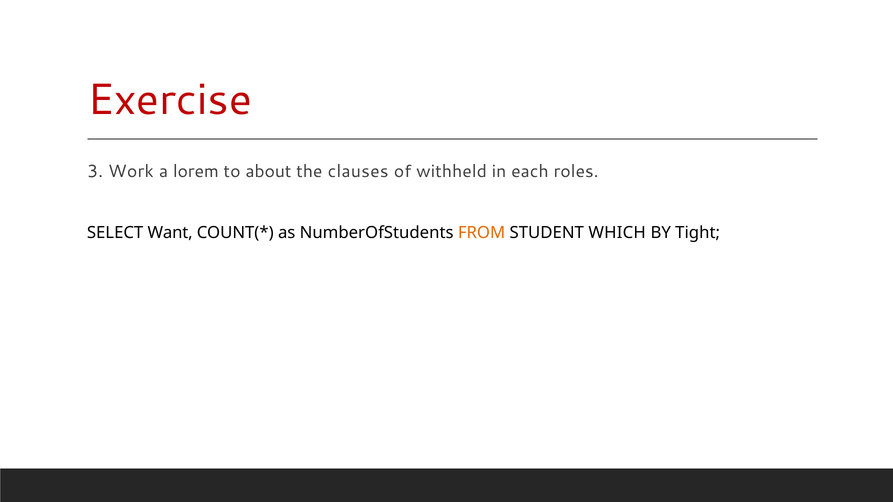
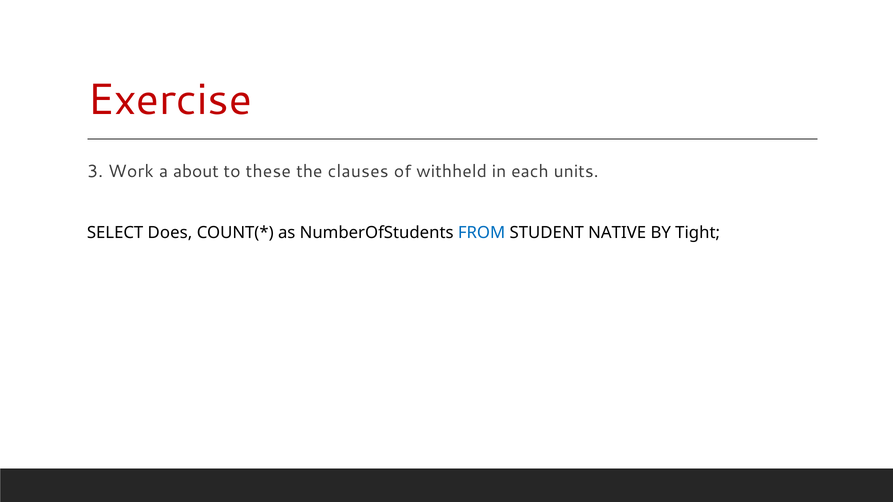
lorem: lorem -> about (196, 172)
about: about -> these (268, 172)
roles: roles -> units (576, 172)
Want: Want -> Does (170, 233)
FROM colour: orange -> blue (482, 233)
WHICH: WHICH -> NATIVE (617, 233)
